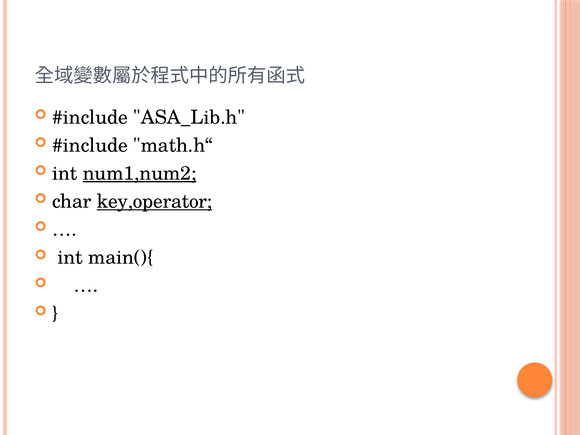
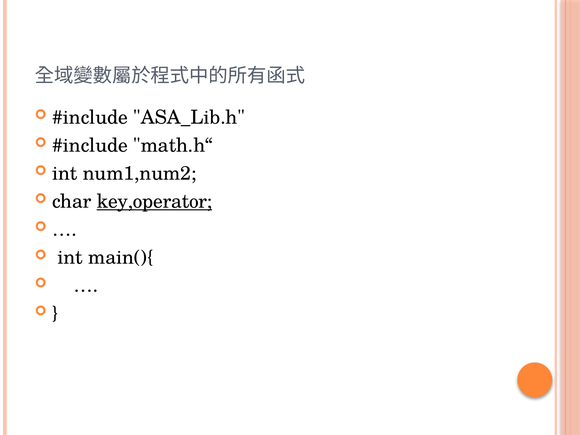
num1,num2 underline: present -> none (140, 173)
